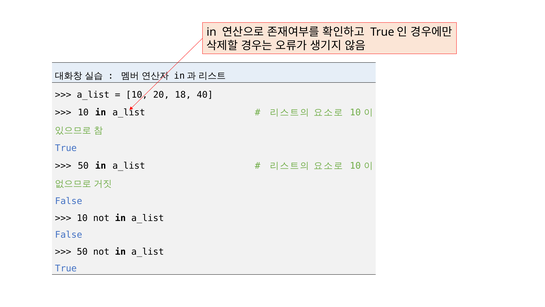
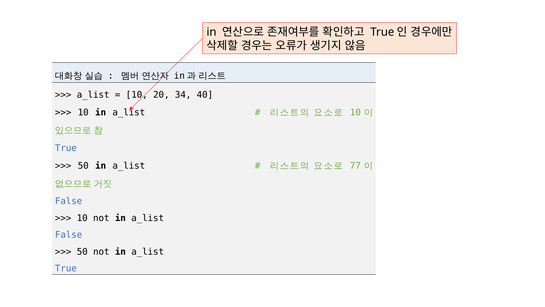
18: 18 -> 34 (183, 95)
10: 10 -> 77 (355, 165)
